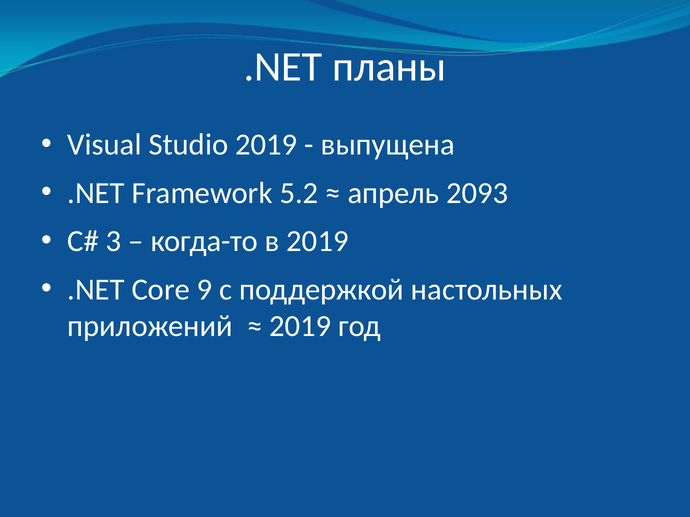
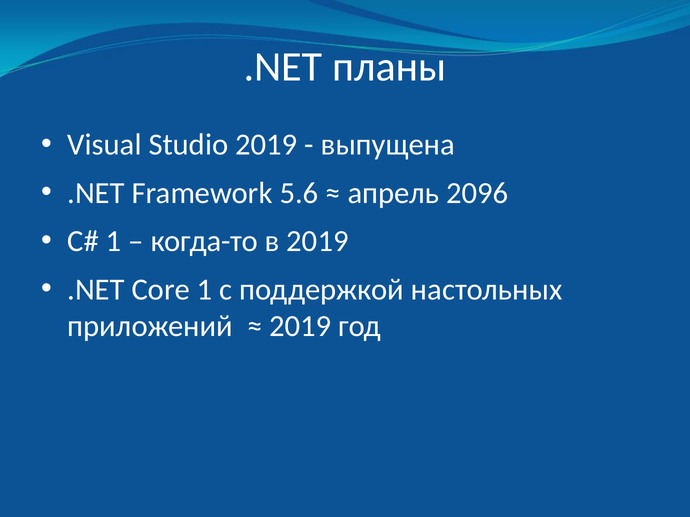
5.2: 5.2 -> 5.6 (299, 193)
2093: 2093 -> 2096 (477, 193)
3: 3 -> 1 (114, 241)
Core 9: 9 -> 1 (204, 290)
